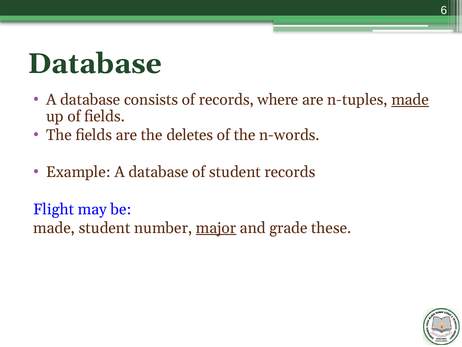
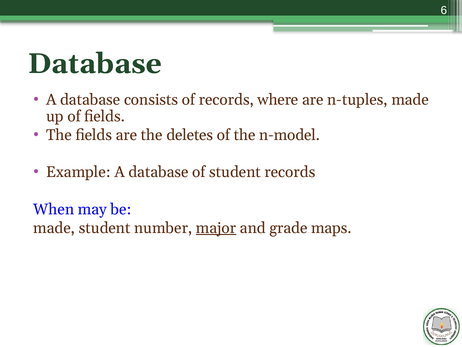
made underline: present -> none (410, 100)
n-words: n-words -> n-model (290, 135)
Flight: Flight -> When (54, 209)
these: these -> maps (331, 228)
